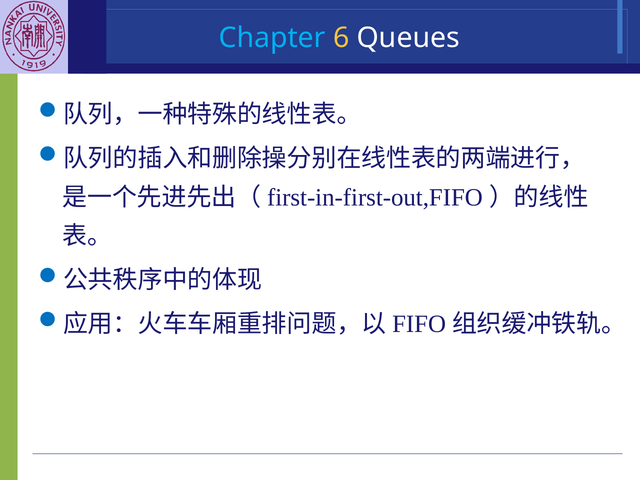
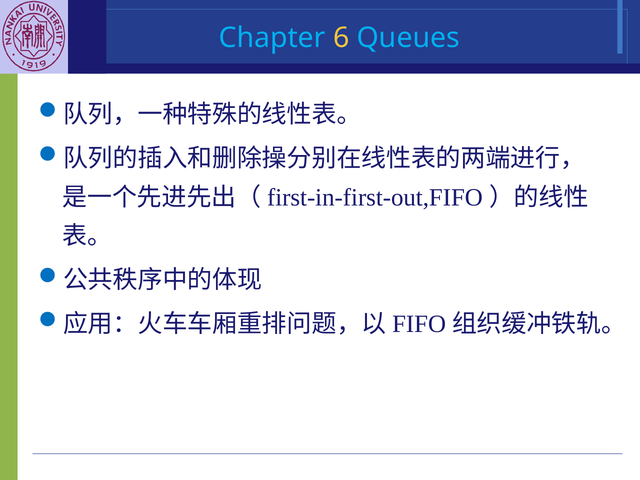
Queues colour: white -> light blue (408, 38)
